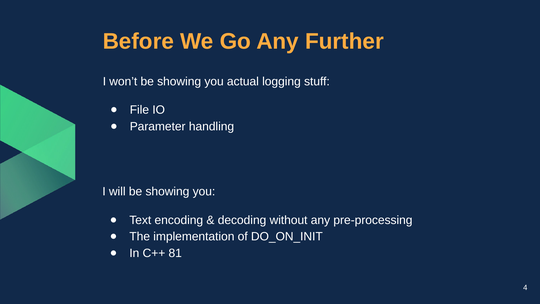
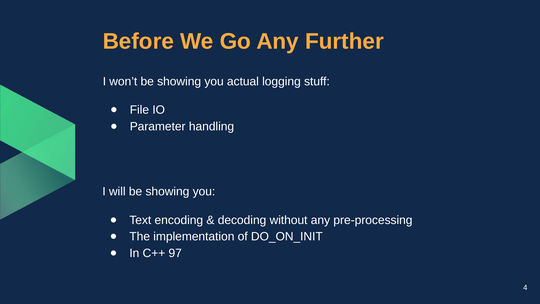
81: 81 -> 97 (175, 253)
